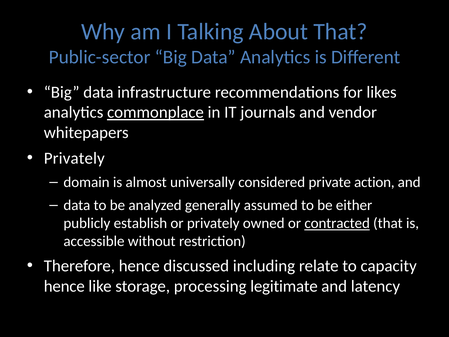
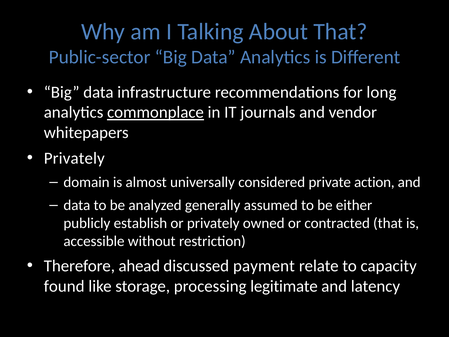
likes: likes -> long (381, 92)
contracted underline: present -> none (337, 223)
Therefore hence: hence -> ahead (139, 266)
including: including -> payment (264, 266)
hence: hence -> found (64, 286)
